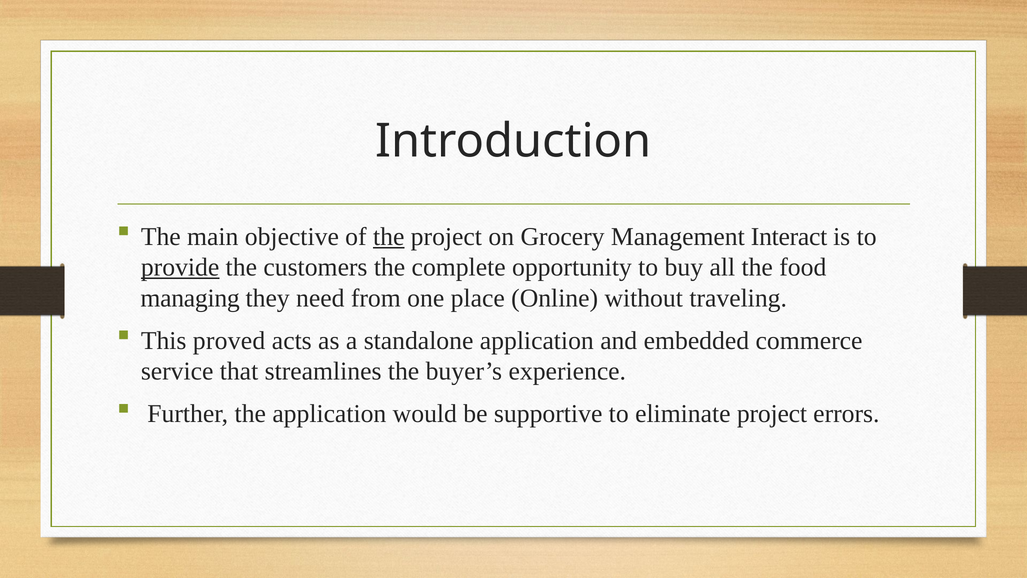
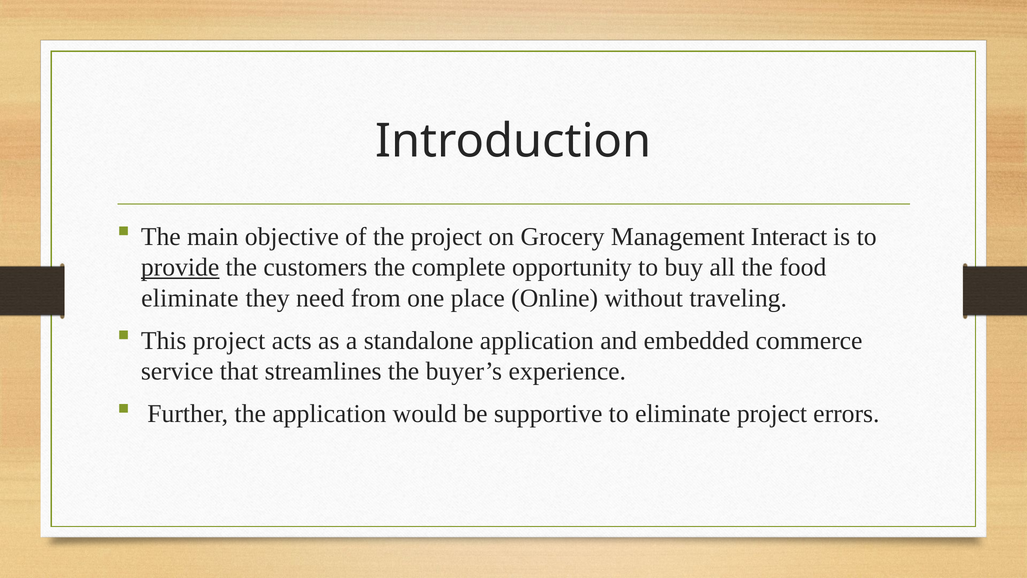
the underline: present -> none (389, 236)
managing: managing -> eliminate (190, 298)
This proved: proved -> project (229, 340)
